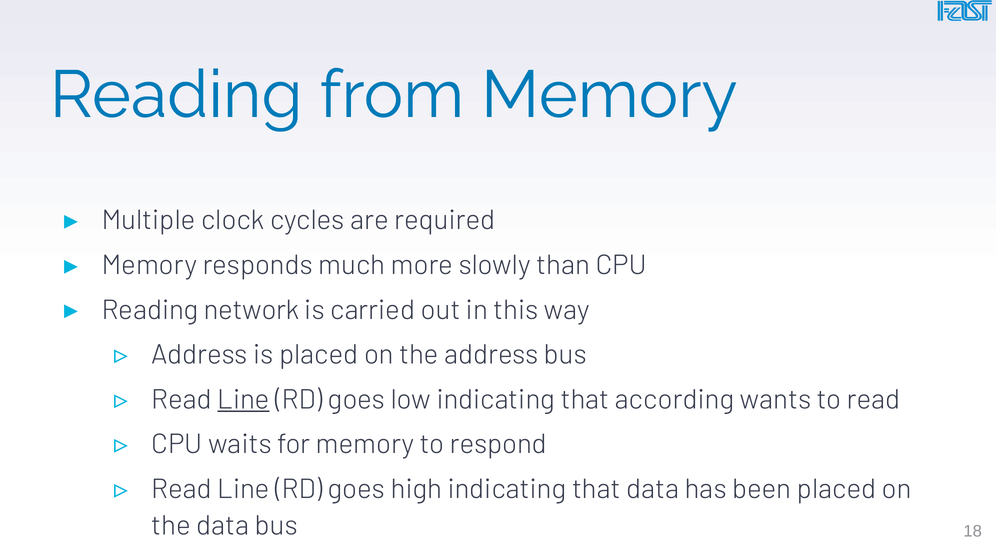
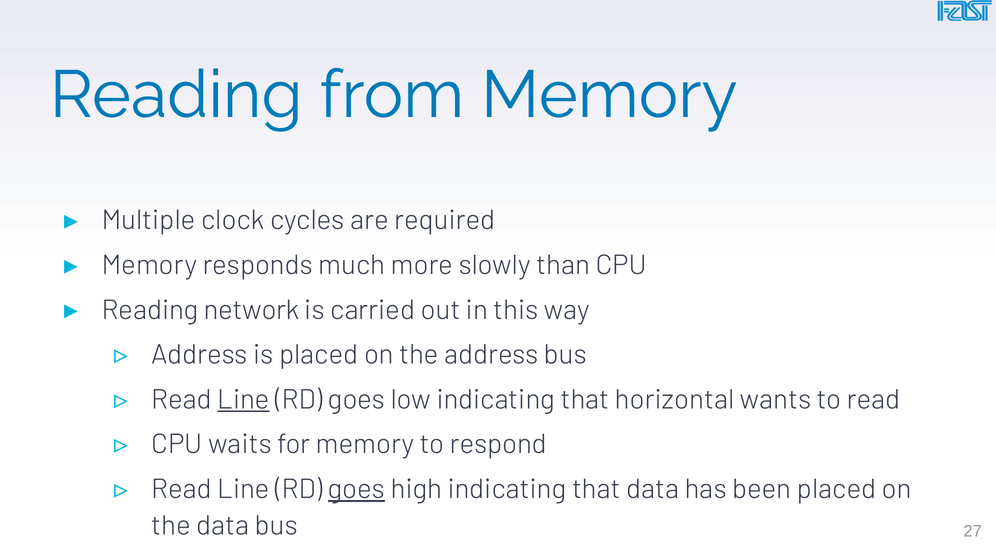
according: according -> horizontal (675, 400)
goes underline: none -> present (357, 489)
18: 18 -> 27 (973, 532)
